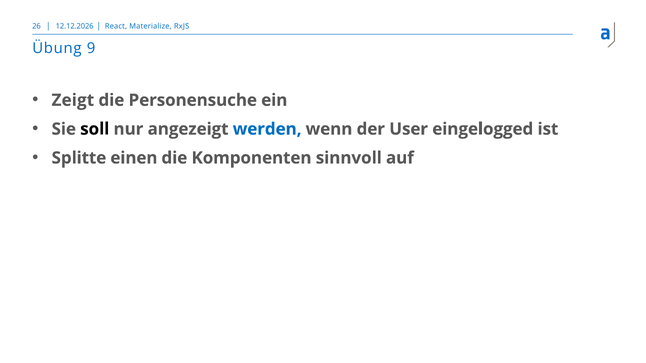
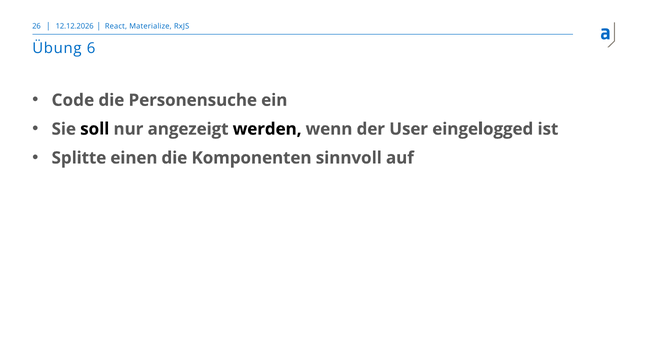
9: 9 -> 6 (91, 48)
Zeigt: Zeigt -> Code (73, 100)
werden colour: blue -> black (267, 129)
